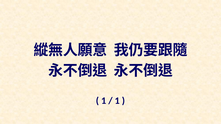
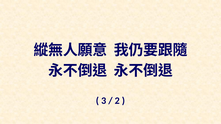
1: 1 -> 3 (104, 101)
1: 1 -> 2 (117, 101)
